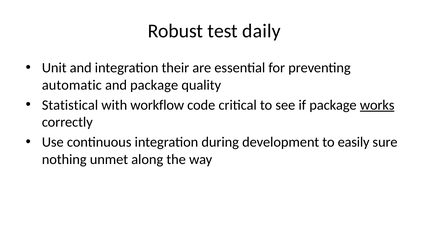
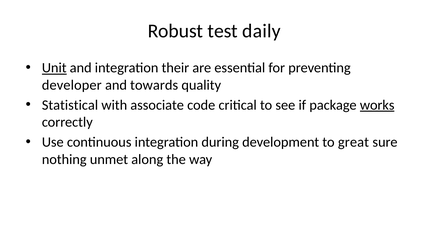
Unit underline: none -> present (54, 68)
automatic: automatic -> developer (72, 85)
and package: package -> towards (154, 85)
workflow: workflow -> associate (157, 105)
easily: easily -> great (353, 142)
